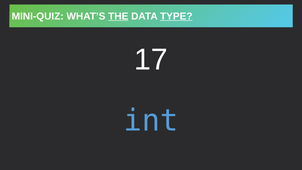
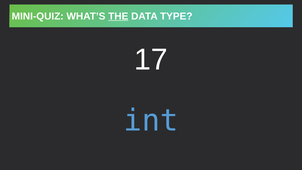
TYPE underline: present -> none (176, 16)
